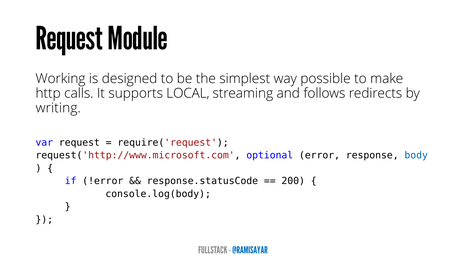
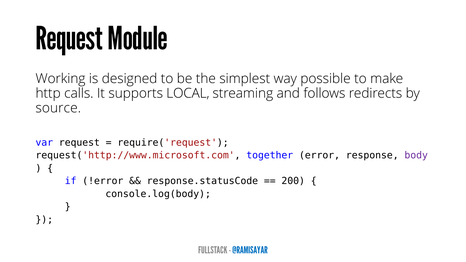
writing: writing -> source (58, 108)
optional: optional -> together (270, 155)
body colour: blue -> purple (416, 155)
